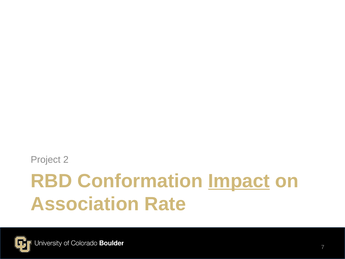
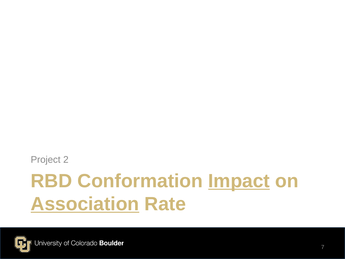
Association underline: none -> present (85, 204)
